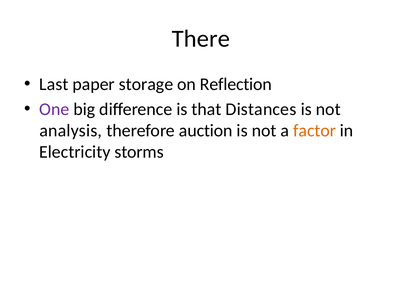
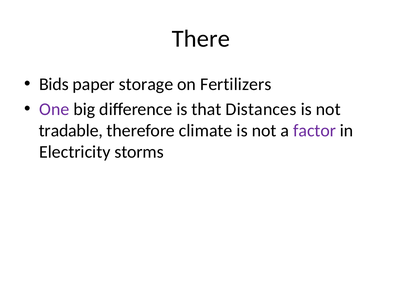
Last: Last -> Bids (54, 84)
Reflection: Reflection -> Fertilizers (236, 84)
analysis: analysis -> tradable (71, 131)
auction: auction -> climate (206, 131)
factor colour: orange -> purple (315, 131)
